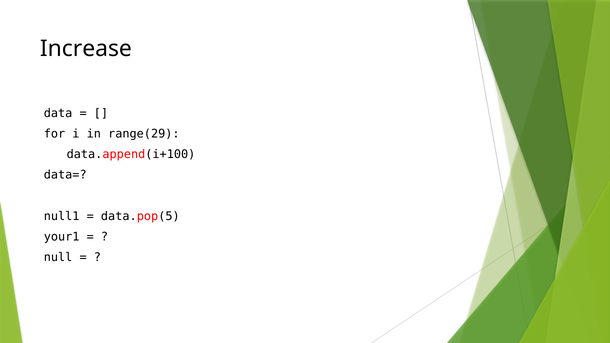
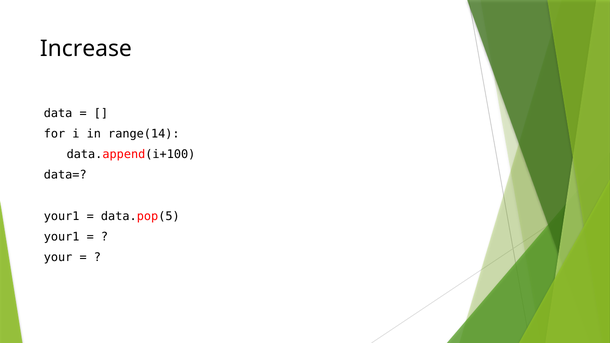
range(29: range(29 -> range(14 (144, 134)
null1: null1 -> your1 (62, 216)
null: null -> your (58, 258)
